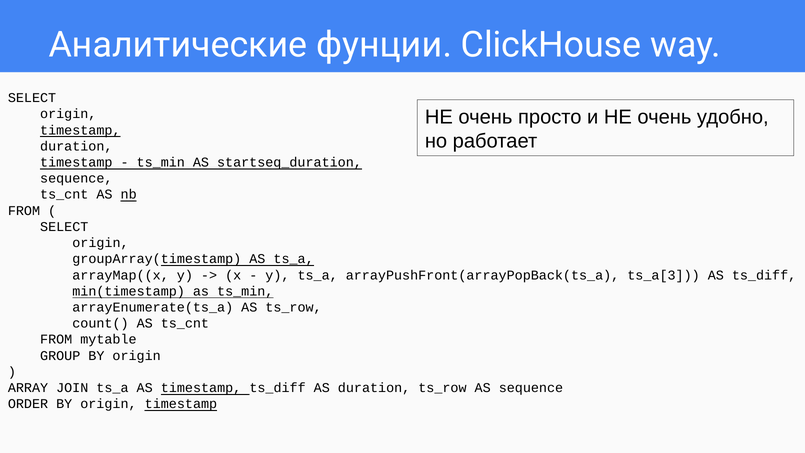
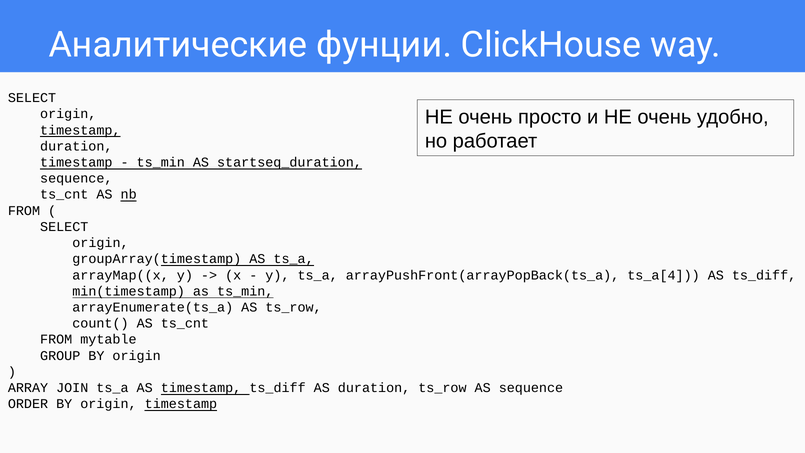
ts_a[3: ts_a[3 -> ts_a[4 (664, 275)
